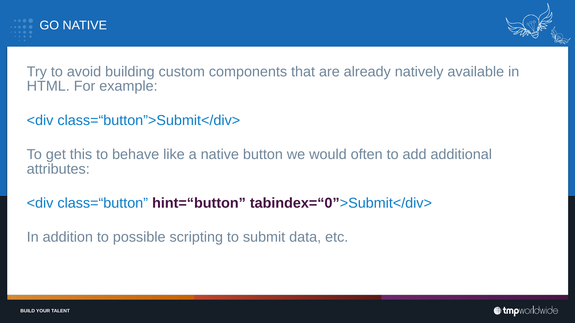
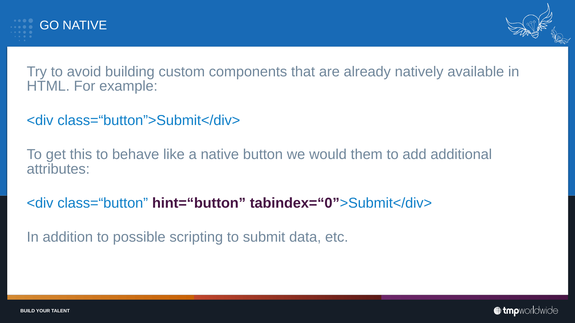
often: often -> them (367, 155)
